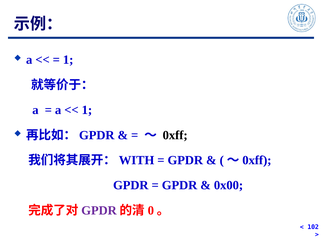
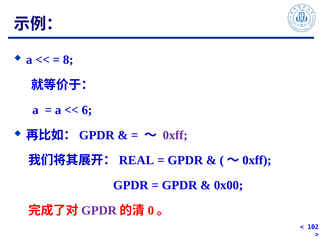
1: 1 -> 8 (68, 60)
1: 1 -> 6 (87, 110)
0xff colour: black -> purple (175, 135)
WITH: WITH -> REAL (136, 160)
